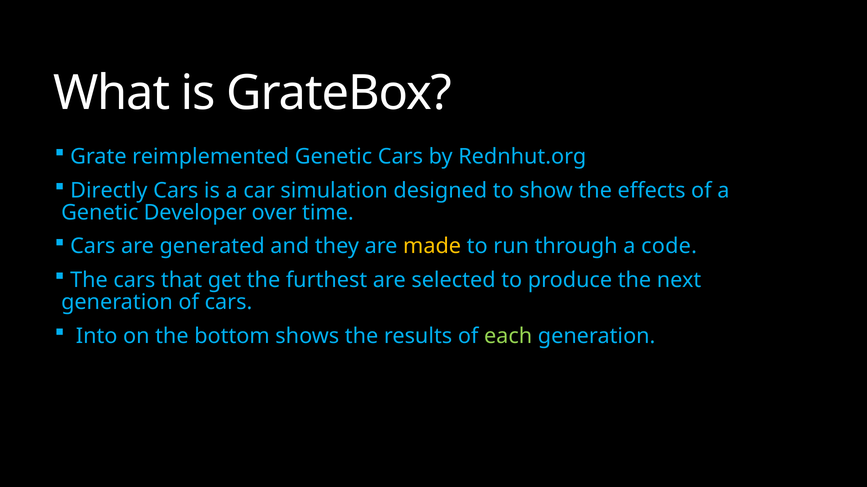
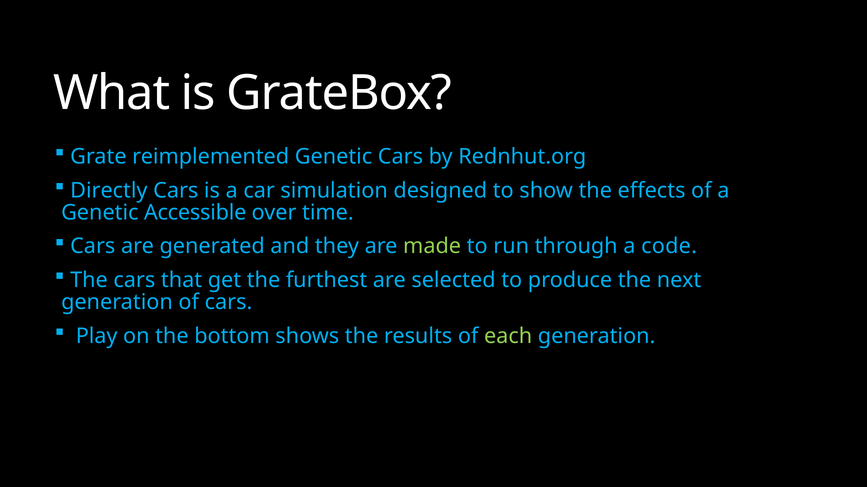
Developer: Developer -> Accessible (195, 213)
made colour: yellow -> light green (432, 247)
Into: Into -> Play (97, 337)
